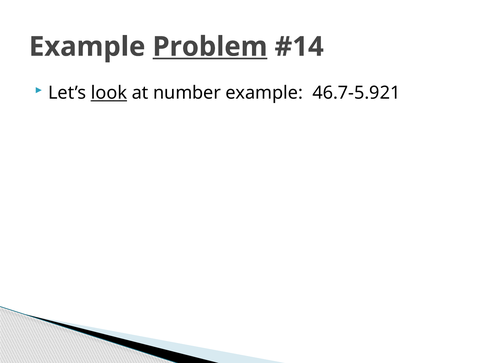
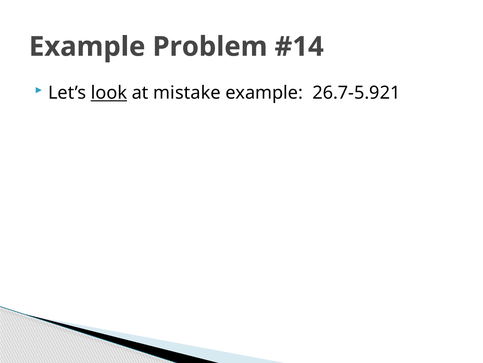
Problem underline: present -> none (210, 47)
number: number -> mistake (187, 93)
46.7-5.921: 46.7-5.921 -> 26.7-5.921 (356, 93)
